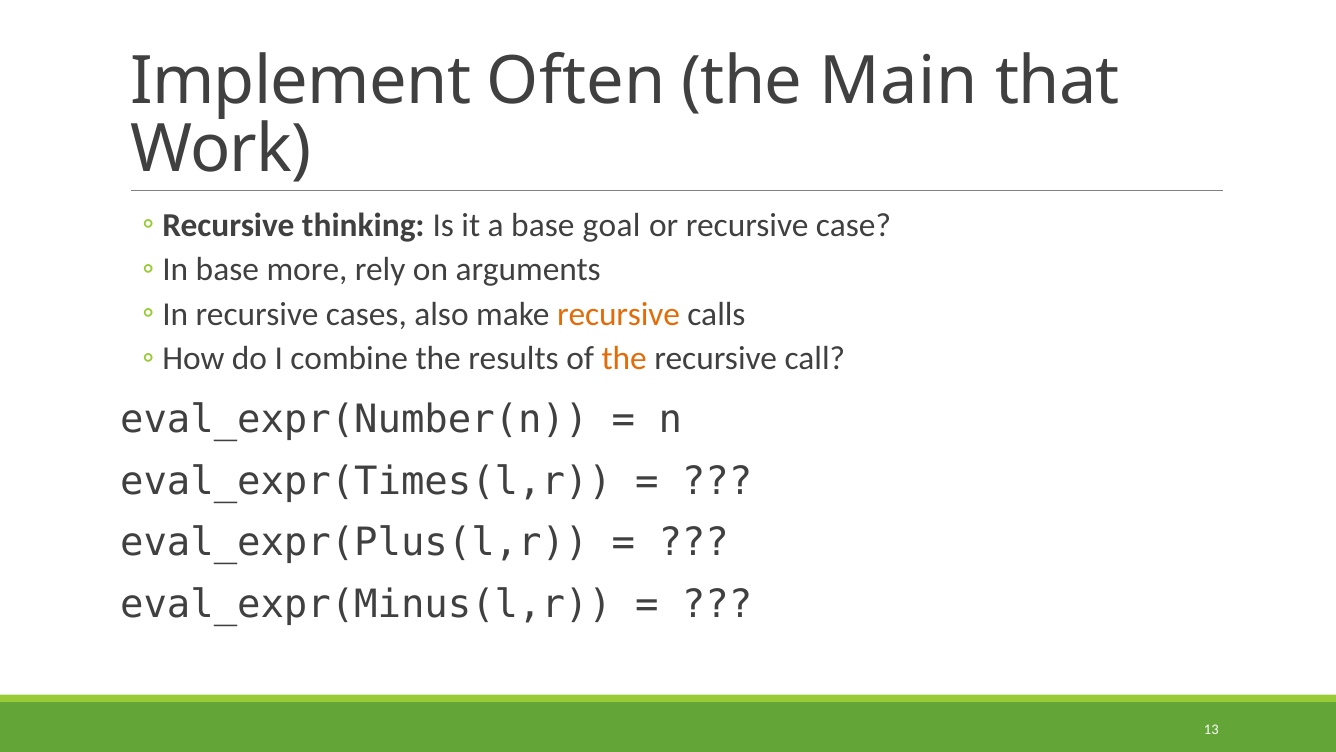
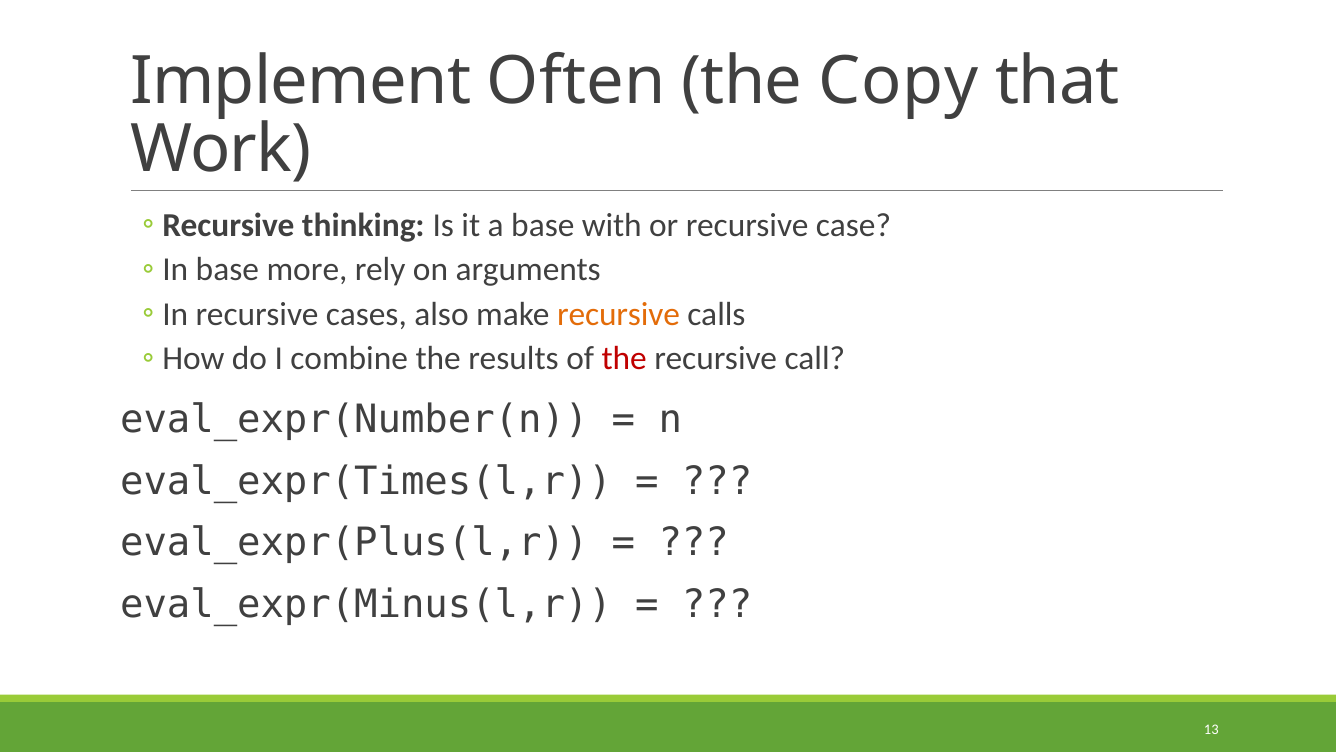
Main: Main -> Copy (898, 82)
goal: goal -> with (612, 225)
the colour: orange -> red (624, 358)
